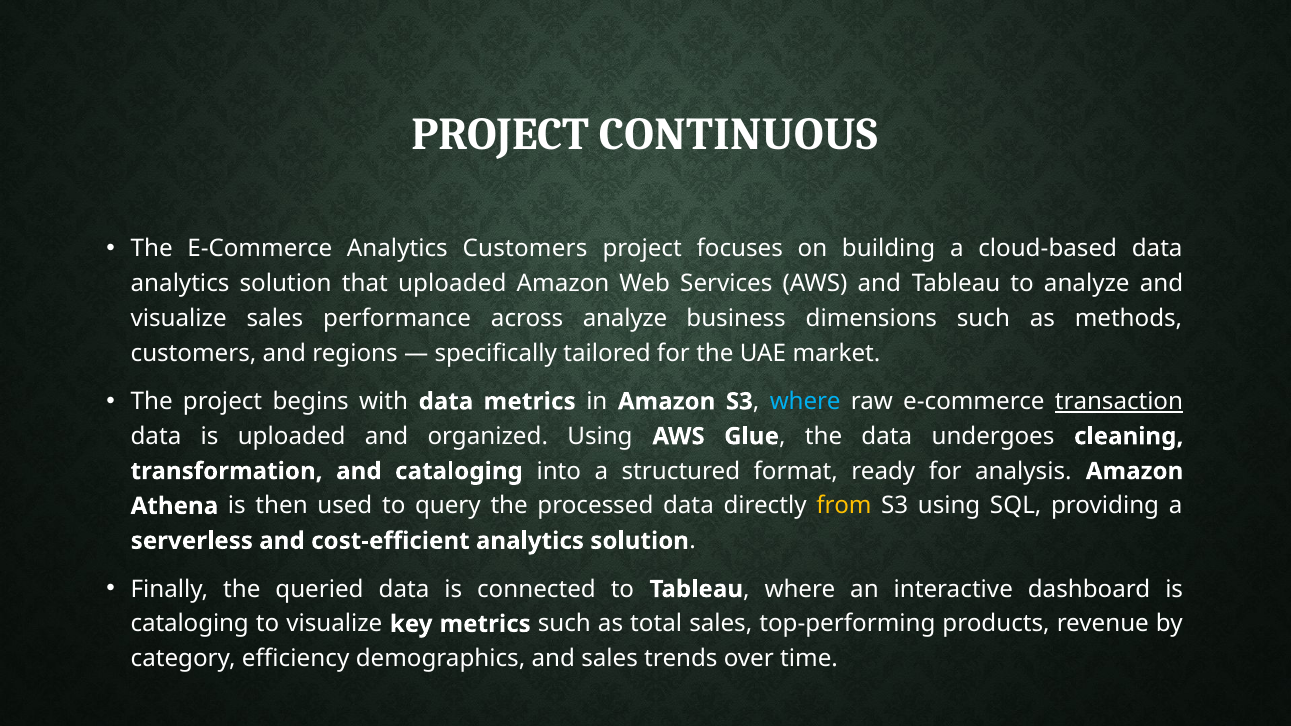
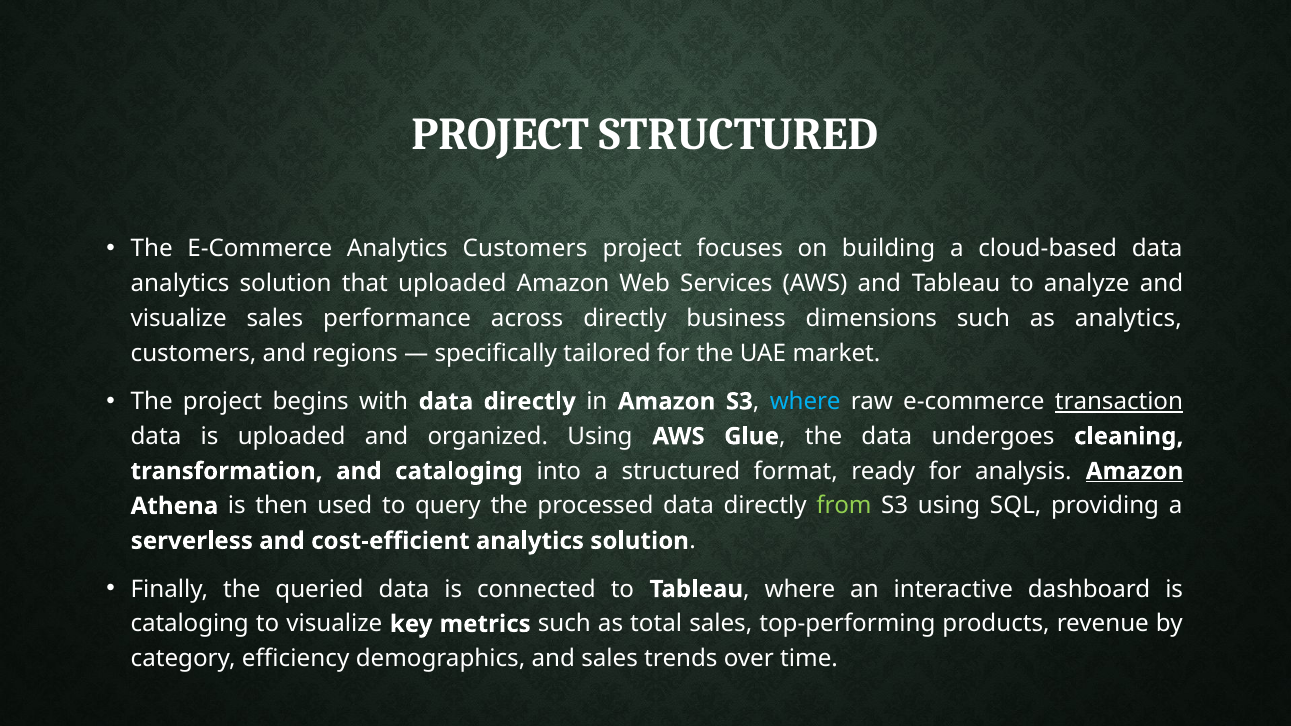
PROJECT CONTINUOUS: CONTINUOUS -> STRUCTURED (738, 134)
across analyze: analyze -> directly (625, 318)
as methods: methods -> analytics (1128, 318)
with data metrics: metrics -> directly (530, 402)
Amazon underline: none -> present (1135, 471)
from colour: yellow -> light green (844, 506)
